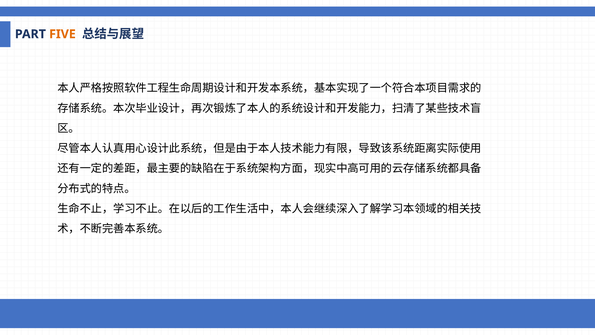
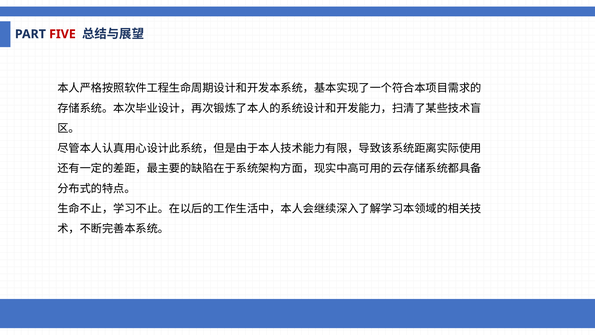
FIVE colour: orange -> red (62, 34)
